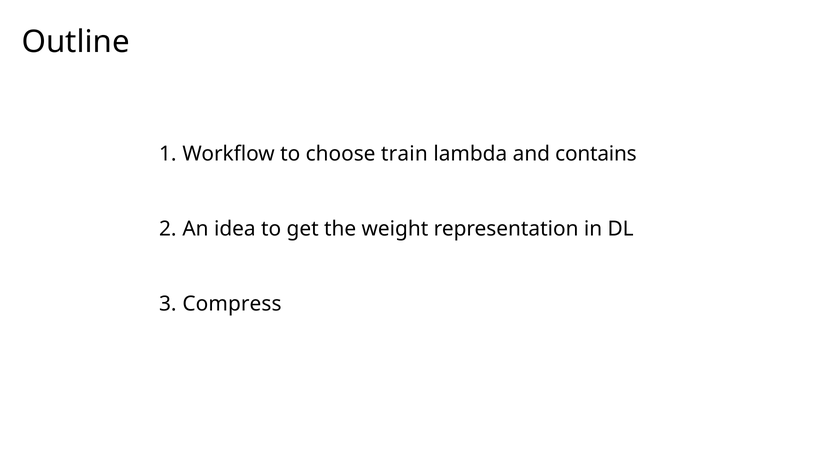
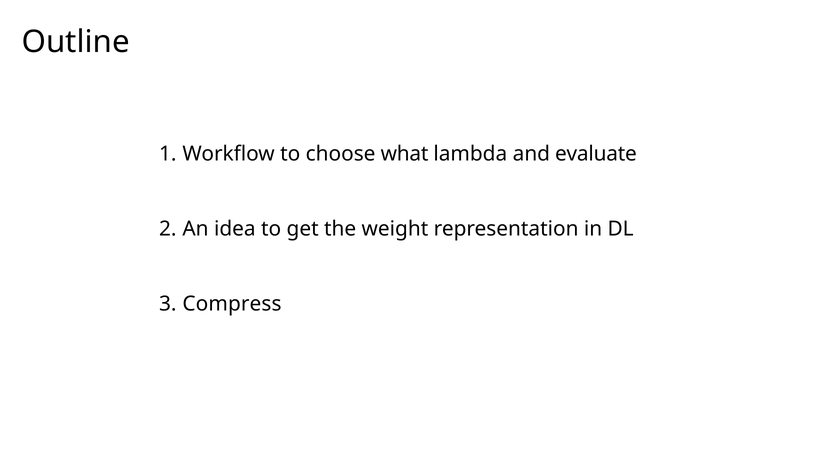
train: train -> what (405, 154)
contains: contains -> evaluate (596, 154)
